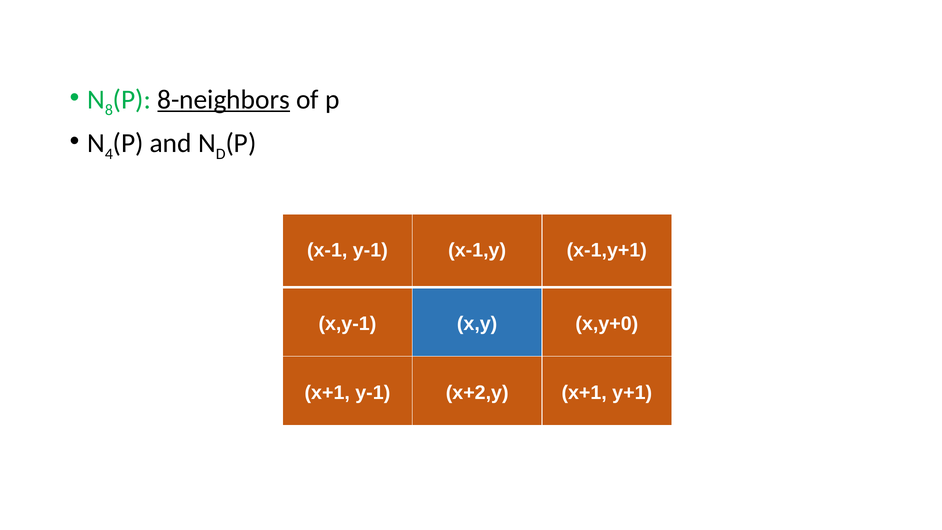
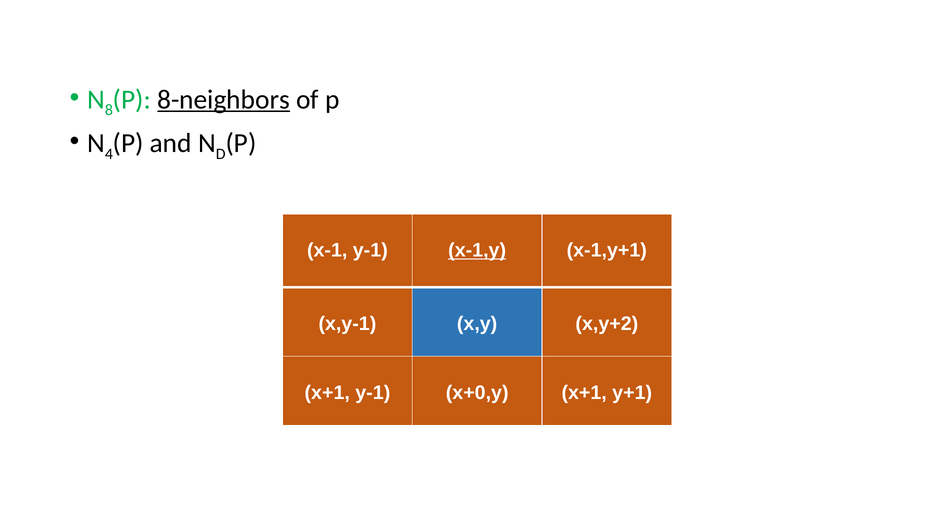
x-1,y underline: none -> present (477, 250)
x,y+0: x,y+0 -> x,y+2 (607, 323)
x+2,y: x+2,y -> x+0,y (477, 392)
